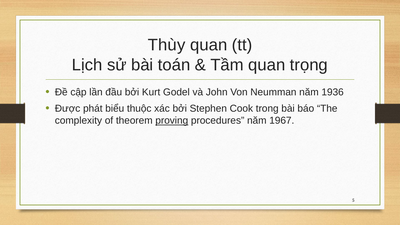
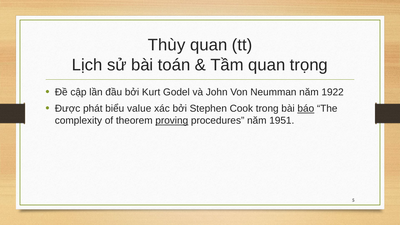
1936: 1936 -> 1922 (333, 92)
thuộc: thuộc -> value (139, 109)
báo underline: none -> present (306, 109)
1967: 1967 -> 1951 (282, 121)
